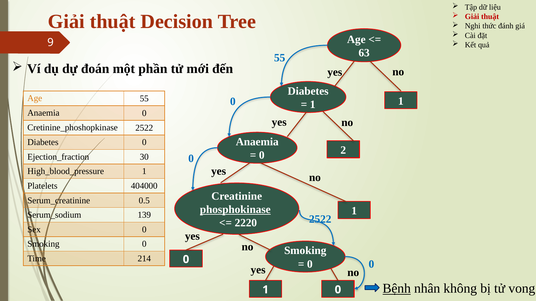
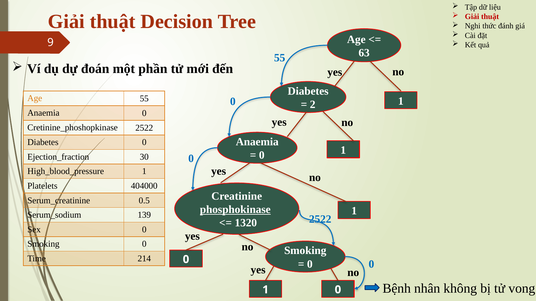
1: 1 -> 2 (313, 105)
2: 2 -> 1 (343, 150)
2220: 2220 -> 1320 (246, 223)
Bệnh underline: present -> none (397, 289)
